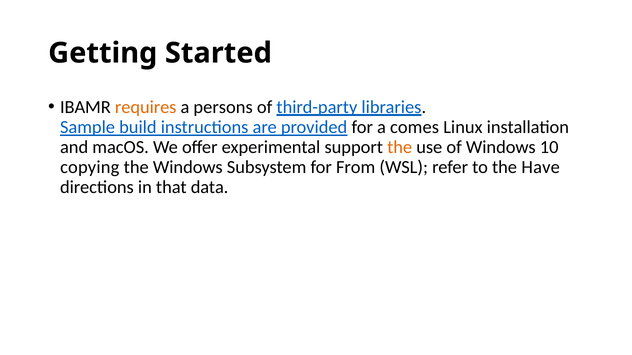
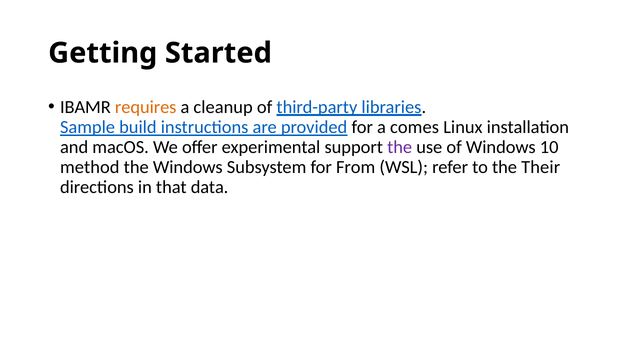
persons: persons -> cleanup (223, 107)
the colour: orange -> purple (400, 147)
copying: copying -> method (90, 167)
Have: Have -> Their (541, 167)
